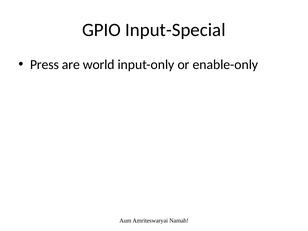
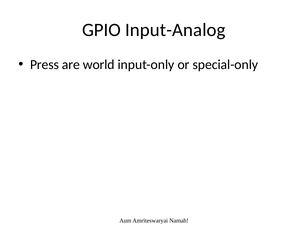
Input-Special: Input-Special -> Input-Analog (175, 30)
enable-only: enable-only -> special-only (225, 65)
